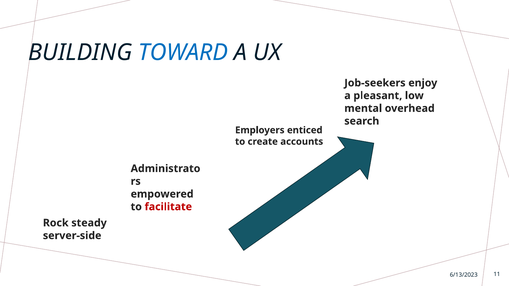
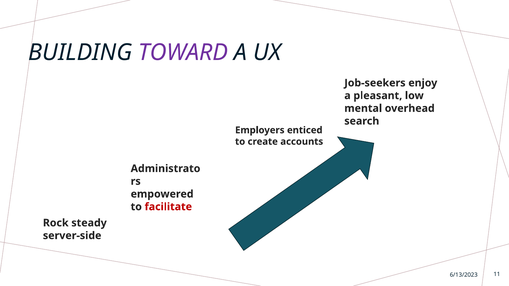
TOWARD colour: blue -> purple (183, 53)
